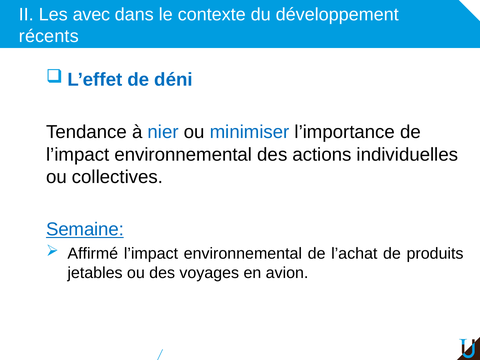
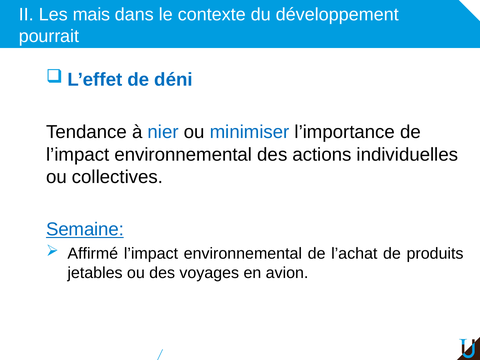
avec: avec -> mais (91, 14)
récents: récents -> pourrait (49, 36)
